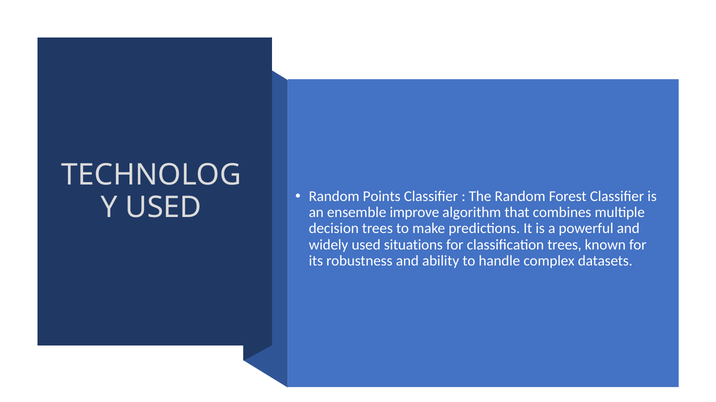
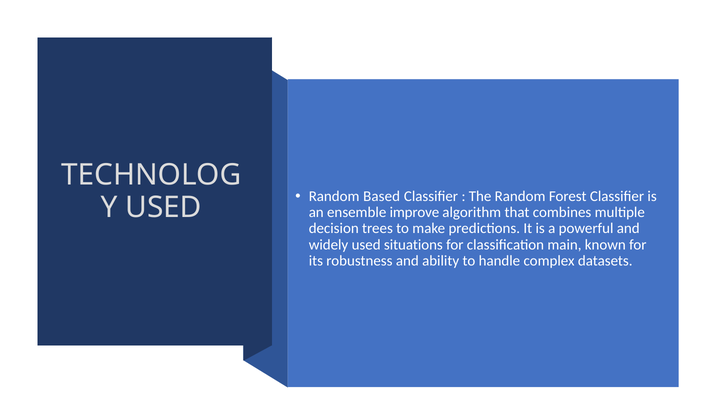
Points: Points -> Based (382, 197)
classification trees: trees -> main (564, 245)
